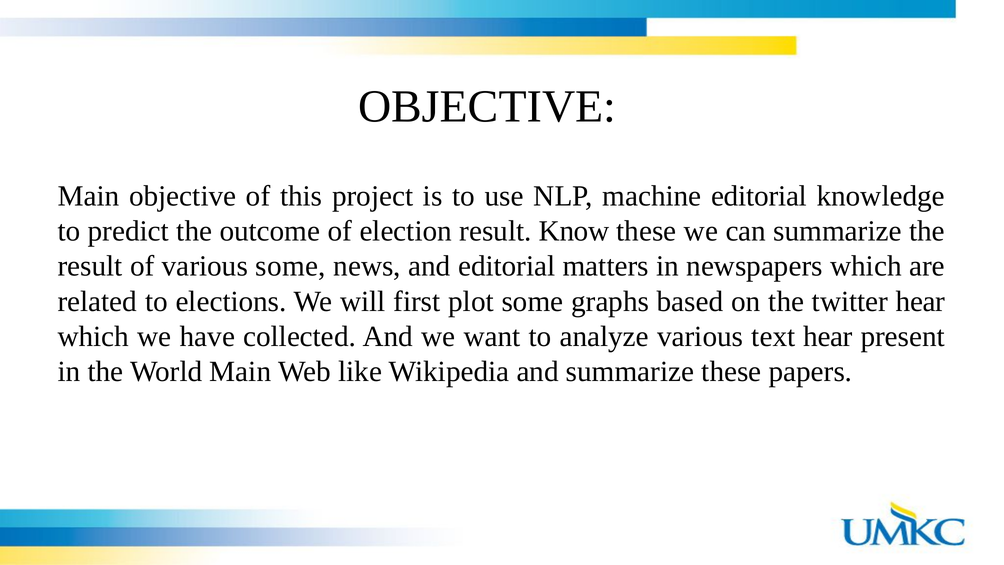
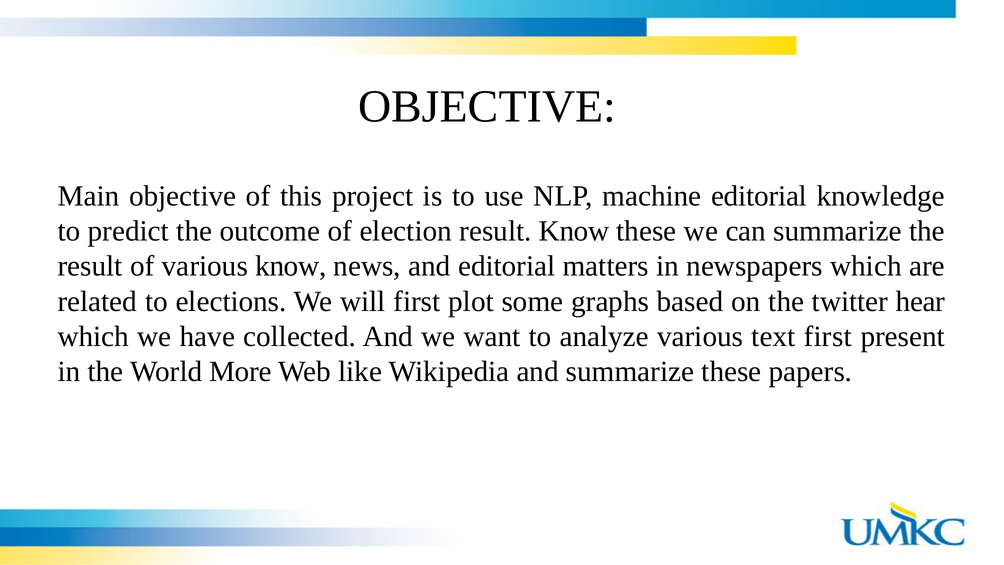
various some: some -> know (291, 266)
text hear: hear -> first (828, 336)
World Main: Main -> More (240, 371)
